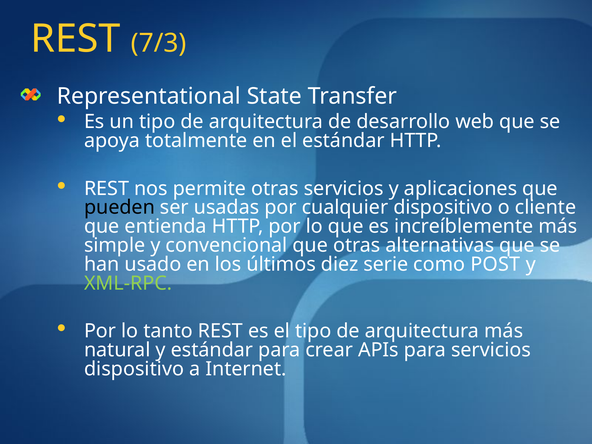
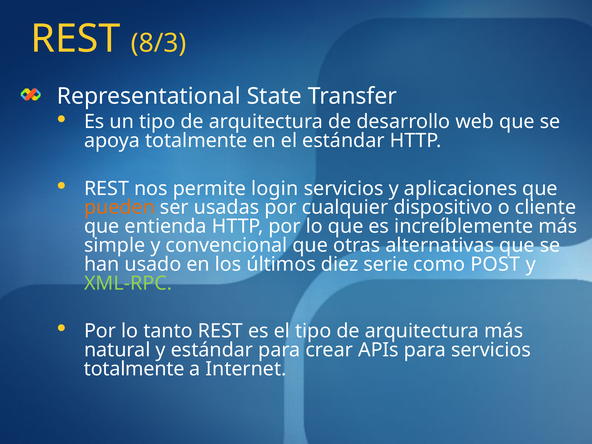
7/3: 7/3 -> 8/3 (159, 43)
permite otras: otras -> login (275, 188)
pueden colour: black -> orange (119, 207)
dispositivo: dispositivo -> totalmente (134, 369)
